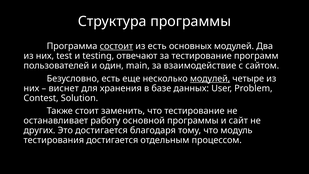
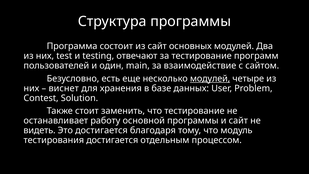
состоит underline: present -> none (116, 46)
из есть: есть -> сайт (157, 46)
других: других -> видеть (39, 130)
